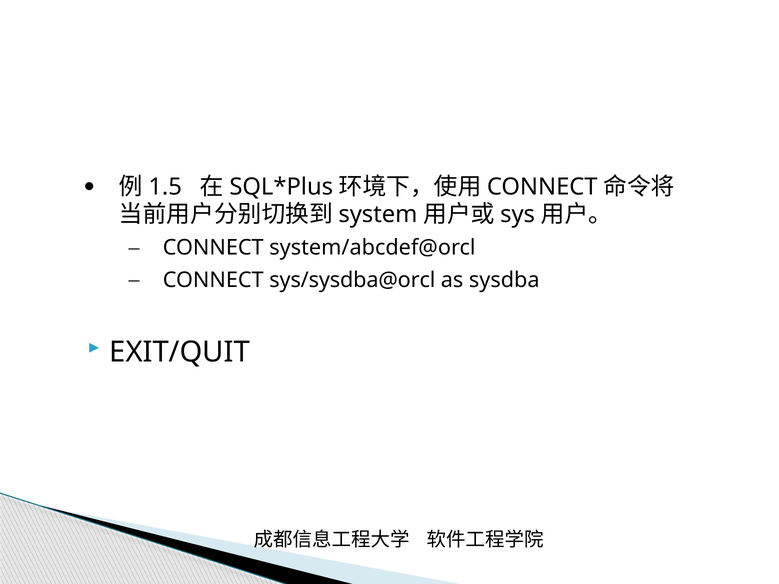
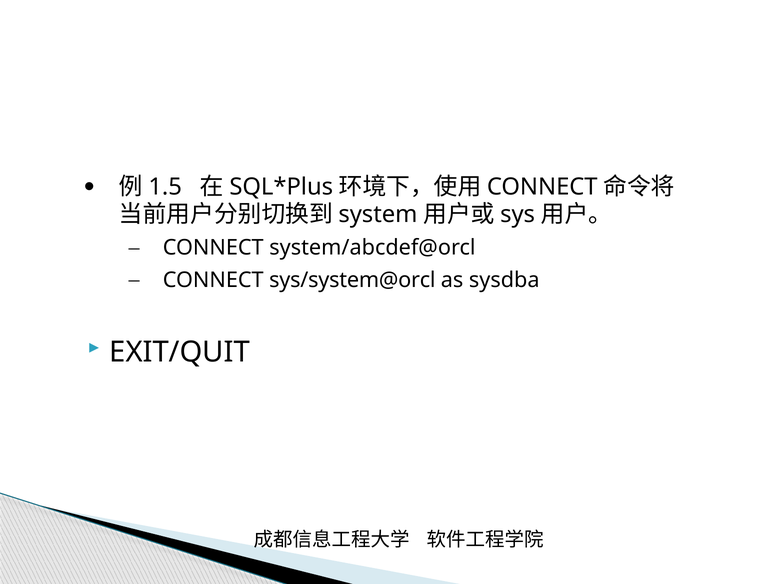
sys/sysdba@orcl: sys/sysdba@orcl -> sys/system@orcl (352, 280)
